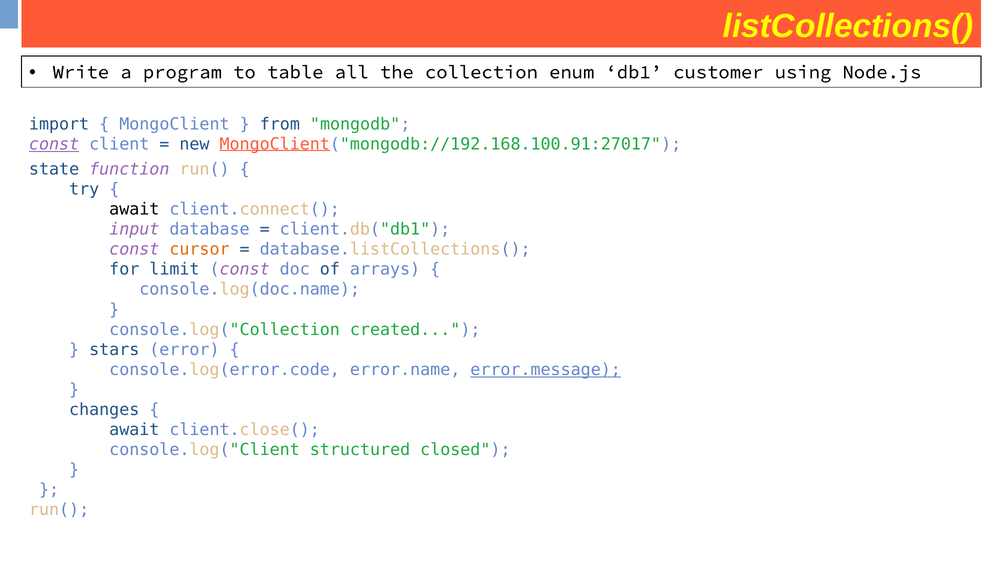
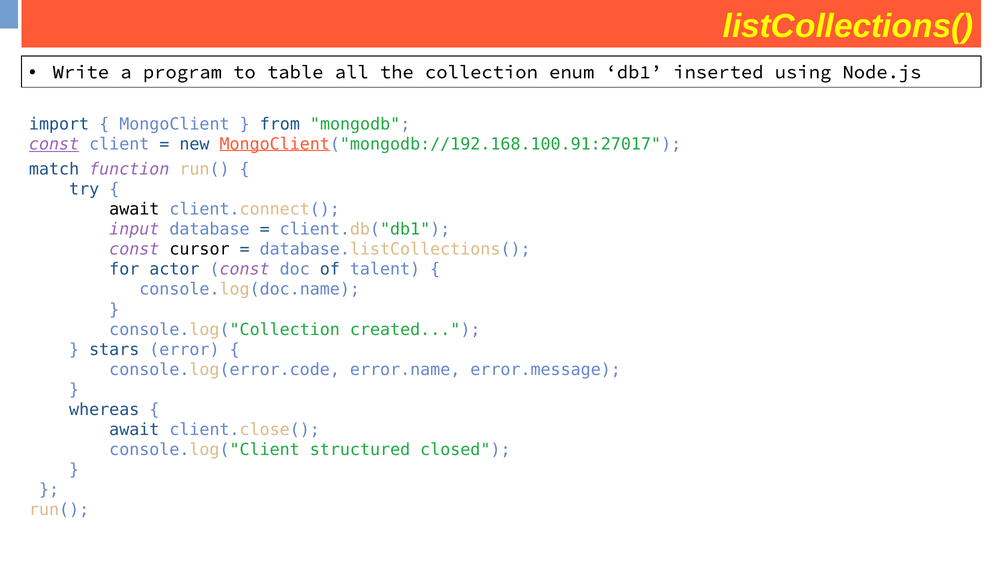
customer: customer -> inserted (718, 72)
state: state -> match (54, 169)
cursor colour: orange -> black (200, 249)
limit: limit -> actor (174, 270)
arrays: arrays -> talent (385, 270)
error.message underline: present -> none (546, 370)
changes: changes -> whereas (104, 410)
